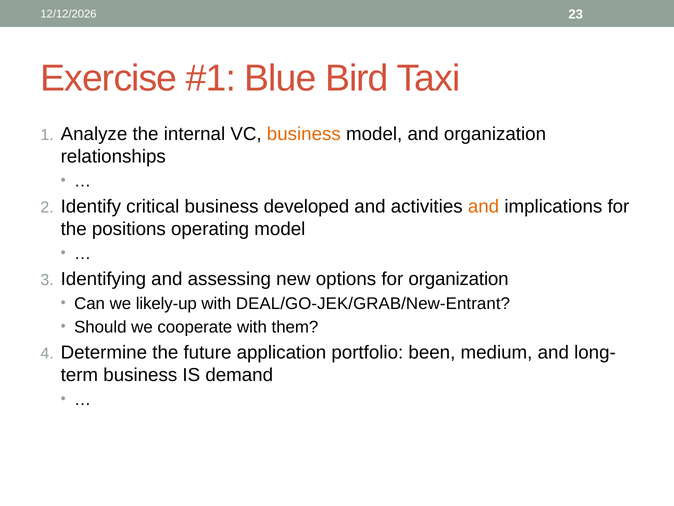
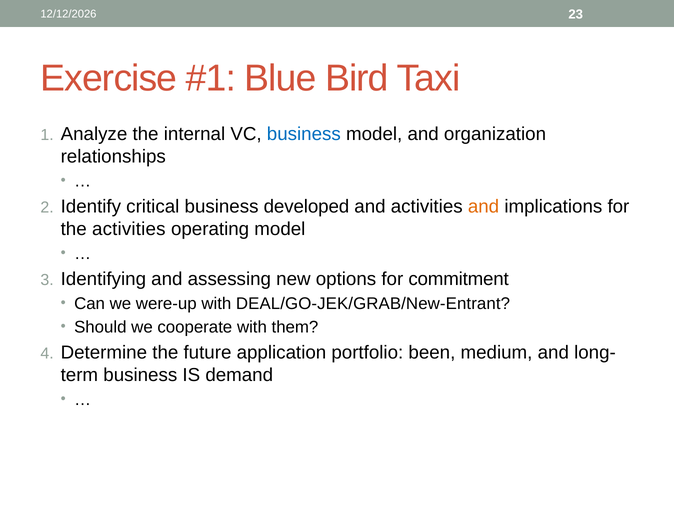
business colour: orange -> blue (304, 134)
the positions: positions -> activities (129, 229)
for organization: organization -> commitment (459, 279)
likely-up: likely-up -> were-up (166, 303)
